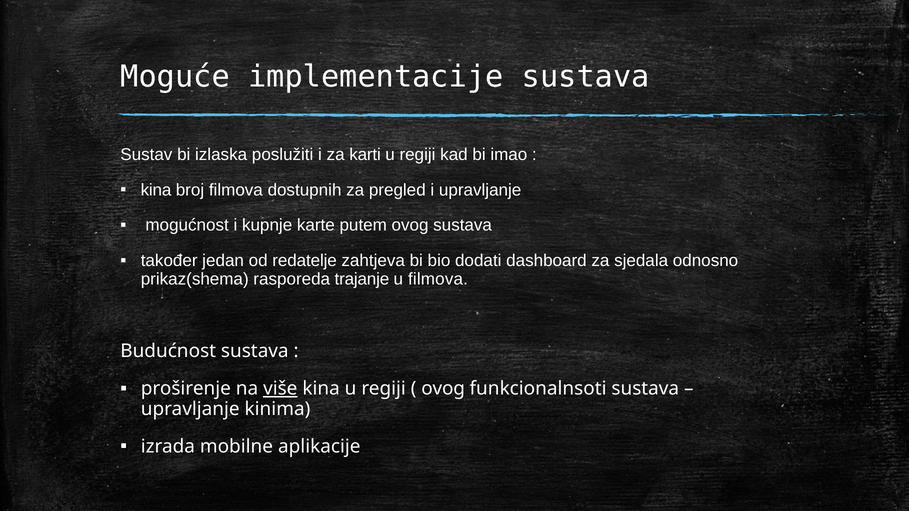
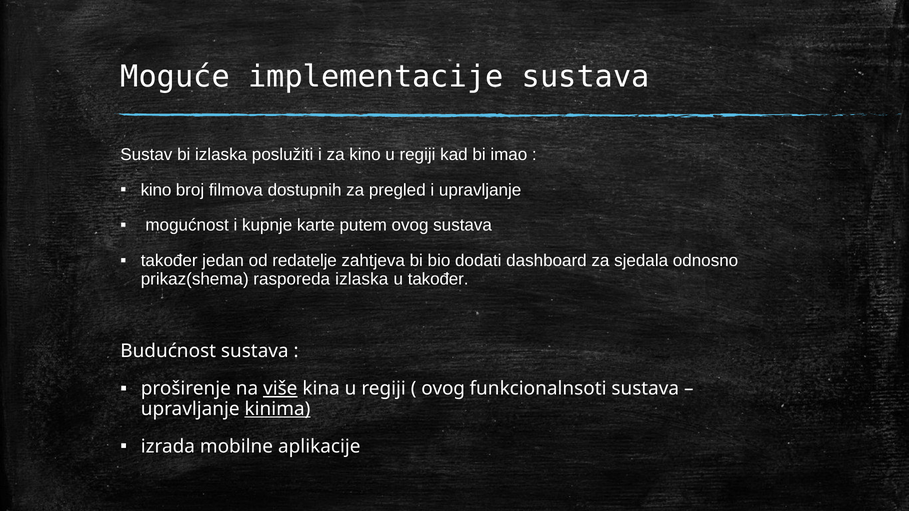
za karti: karti -> kino (365, 155)
kina: kina -> kino (156, 190)
rasporeda trajanje: trajanje -> izlaska (362, 279)
u filmova: filmova -> također (438, 279)
kinima underline: none -> present (277, 409)
